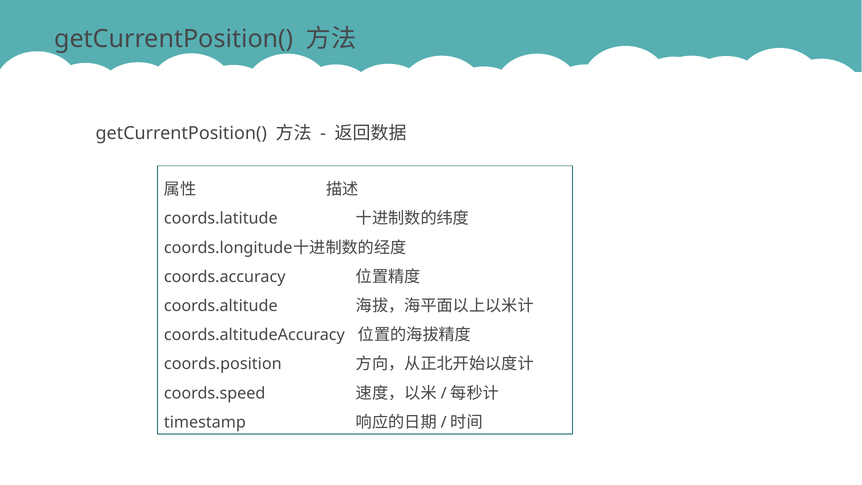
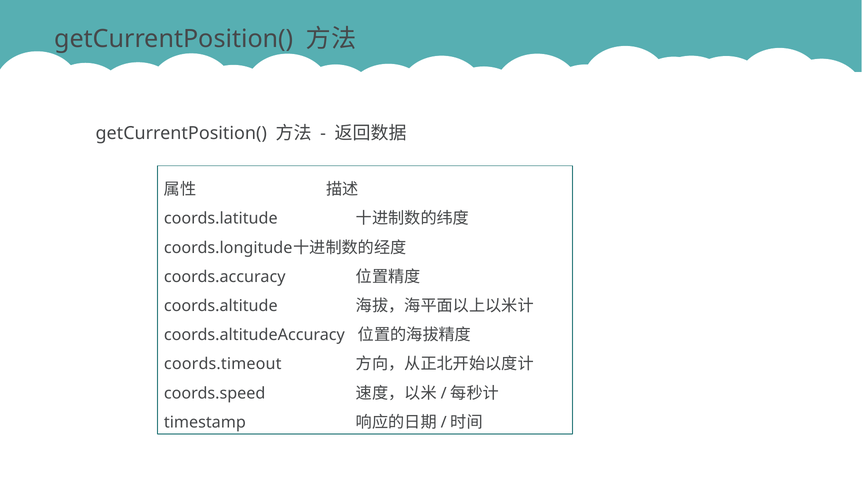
coords.position: coords.position -> coords.timeout (223, 364)
